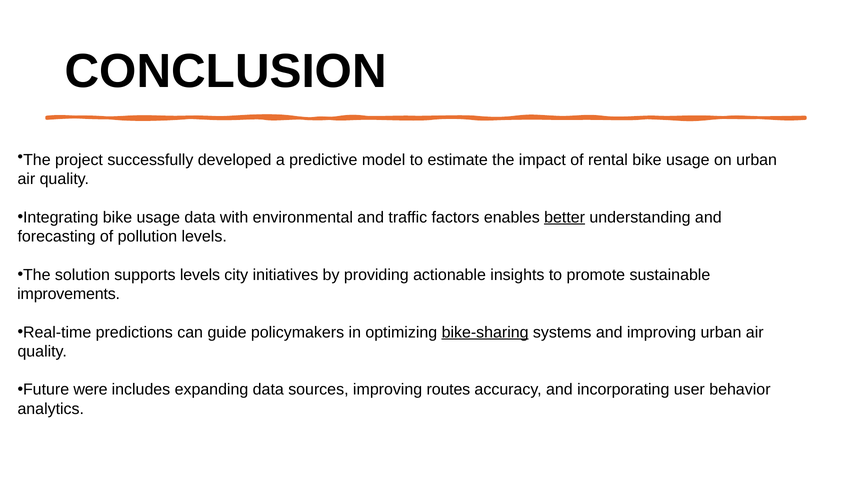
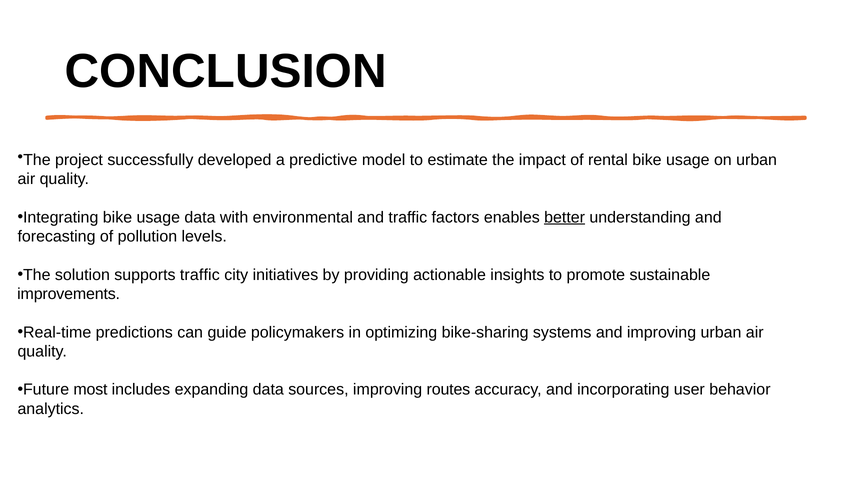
supports levels: levels -> traffic (200, 275)
bike-sharing underline: present -> none (485, 332)
were: were -> most (90, 390)
